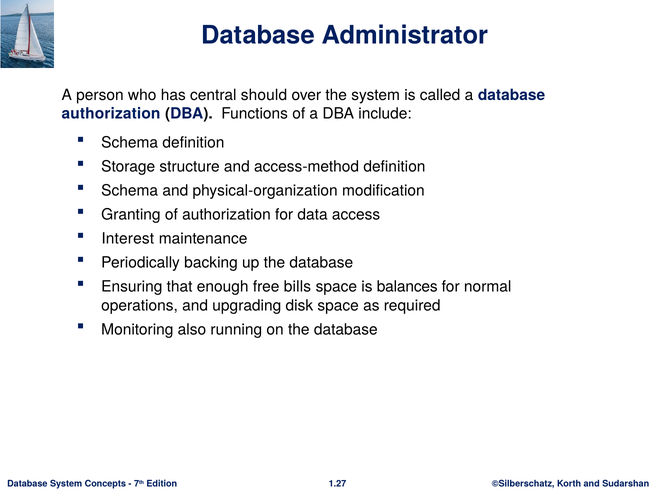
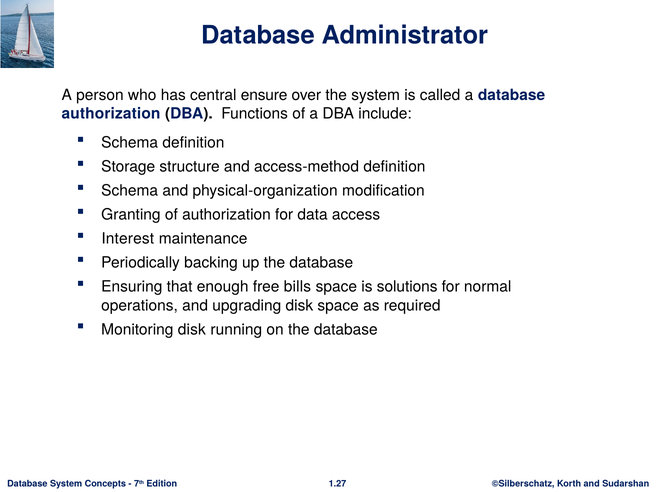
should: should -> ensure (264, 95)
balances: balances -> solutions (407, 287)
Monitoring also: also -> disk (192, 329)
